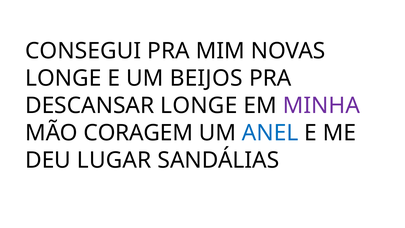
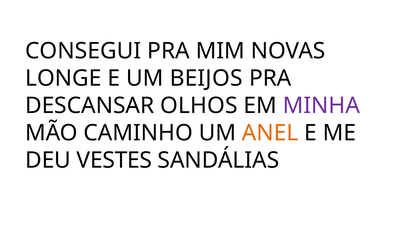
DESCANSAR LONGE: LONGE -> OLHOS (199, 106)
CORAGEM: CORAGEM -> CAMINHO (138, 133)
ANEL colour: blue -> orange (270, 133)
LUGAR: LUGAR -> VESTES (114, 160)
